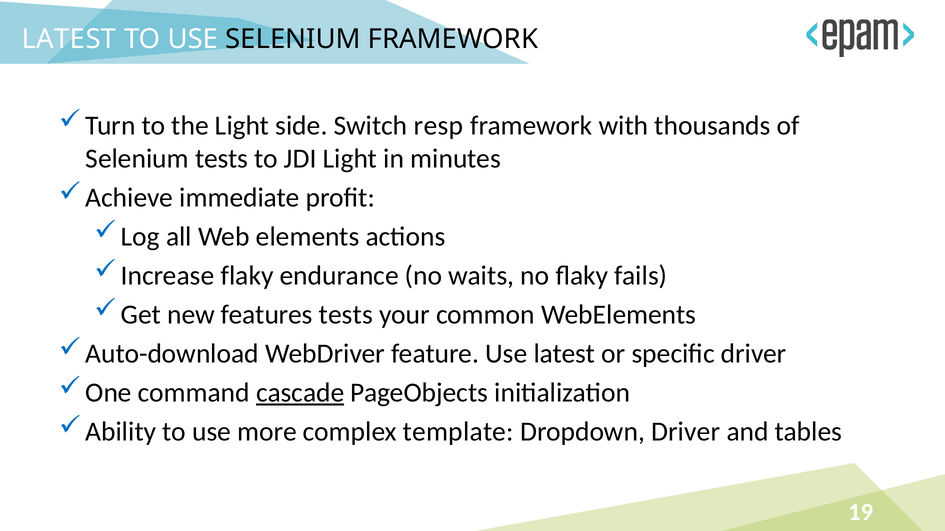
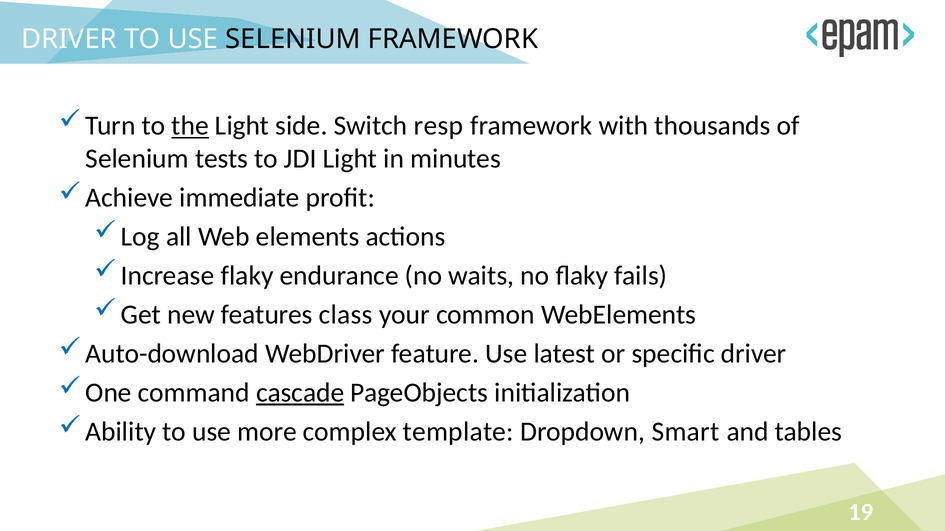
LATEST: LATEST -> DRIVER (69, 39)
the underline: none -> present (190, 126)
features tests: tests -> class (346, 315)
Dropdown Driver: Driver -> Smart (686, 432)
